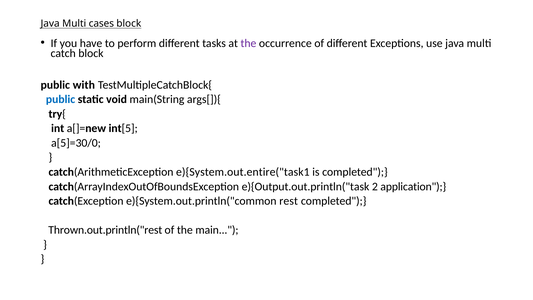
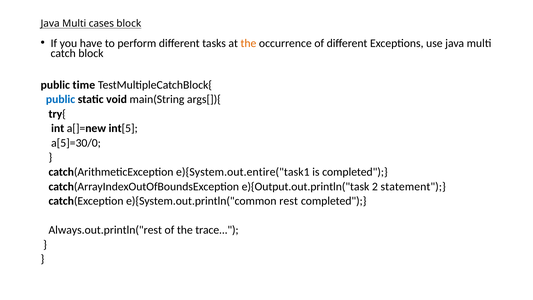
the colour: purple -> orange (248, 43)
with: with -> time (84, 85)
application: application -> statement (413, 186)
Thrown.out.println("rest: Thrown.out.println("rest -> Always.out.println("rest (105, 230)
main: main -> trace (217, 230)
